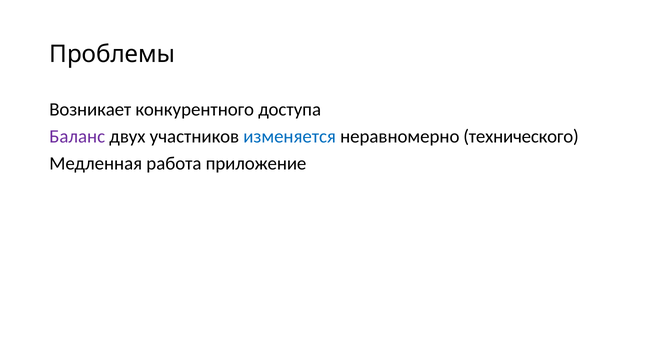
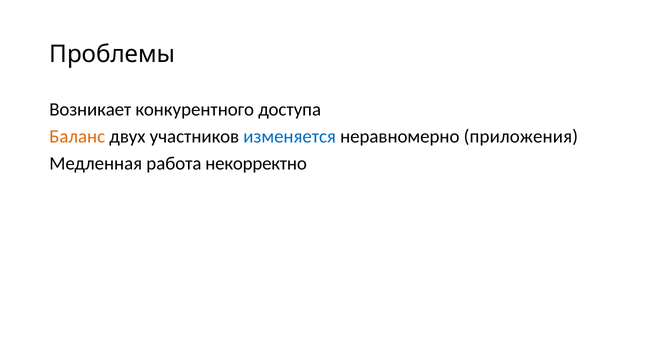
Баланс colour: purple -> orange (77, 137)
технического: технического -> приложения (521, 137)
приложение: приложение -> некорректно (256, 164)
